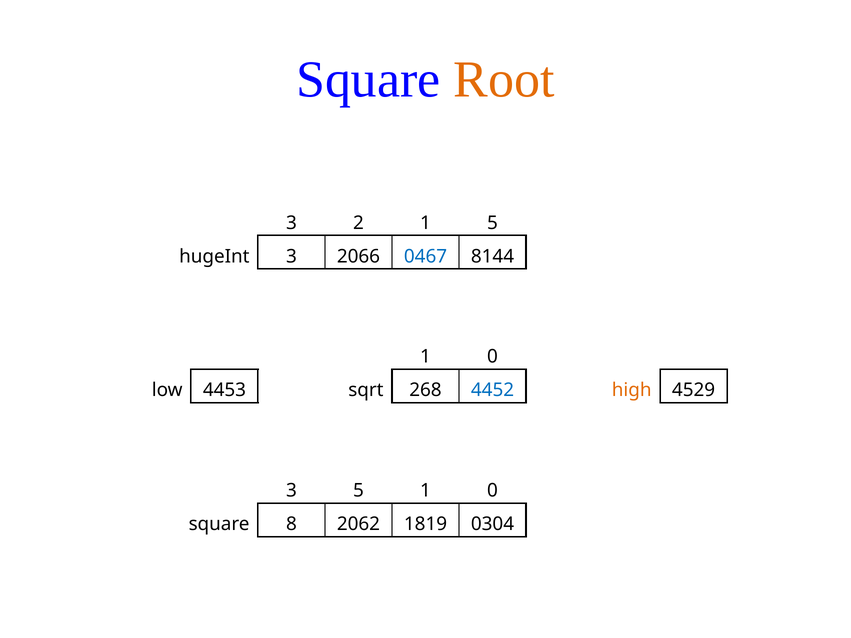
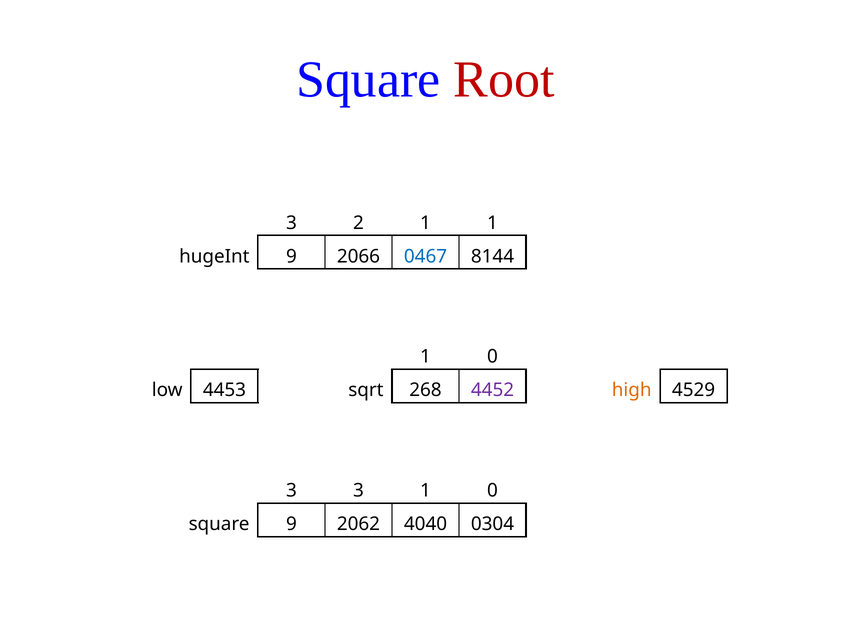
Root colour: orange -> red (504, 80)
1 5: 5 -> 1 (493, 223)
hugeInt 3: 3 -> 9 (291, 256)
4452 colour: blue -> purple (493, 390)
3 5: 5 -> 3 (359, 491)
square 8: 8 -> 9 (291, 524)
1819: 1819 -> 4040 (426, 524)
